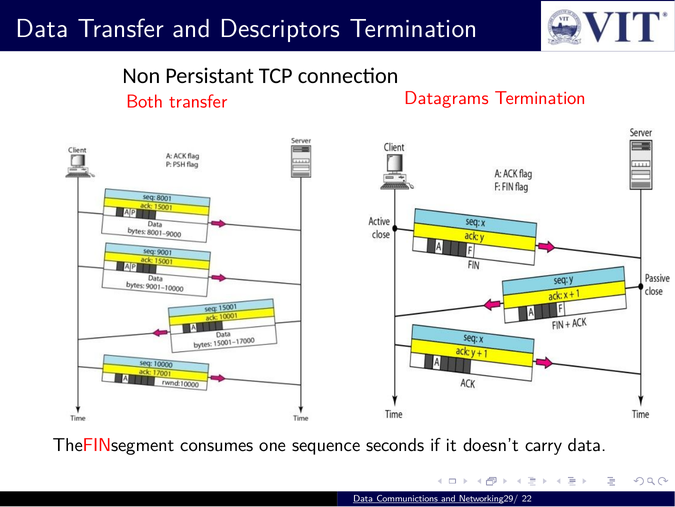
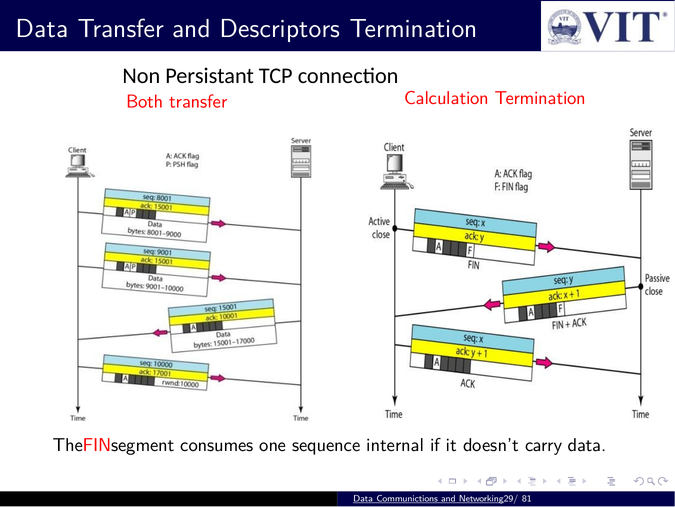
Datagrams: Datagrams -> Calculation (447, 98)
seconds: seconds -> internal (395, 445)
22: 22 -> 81 (527, 498)
